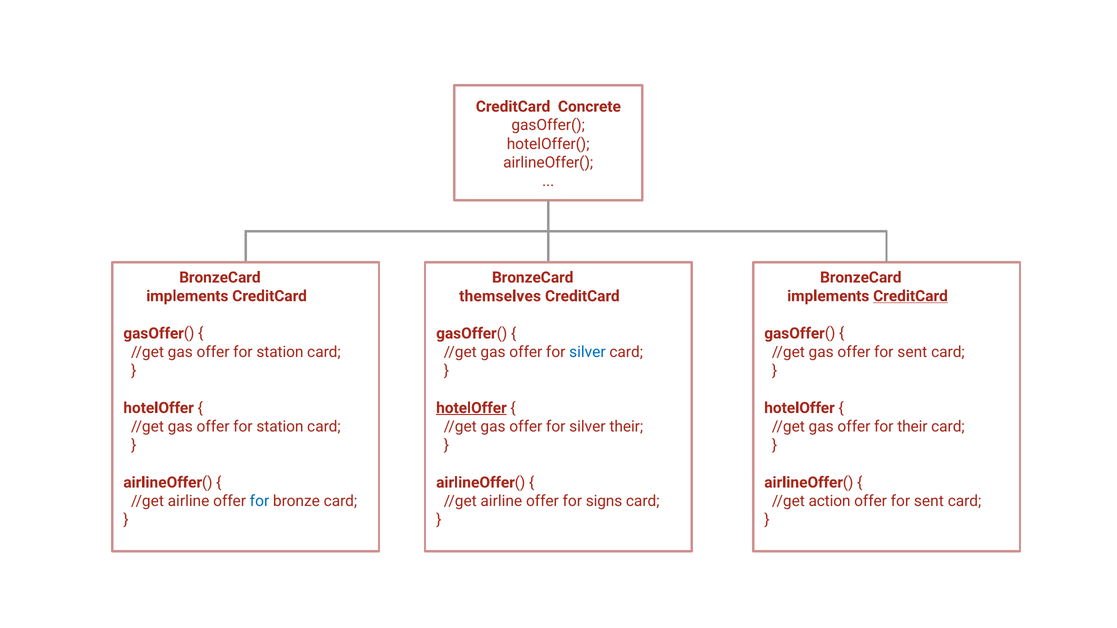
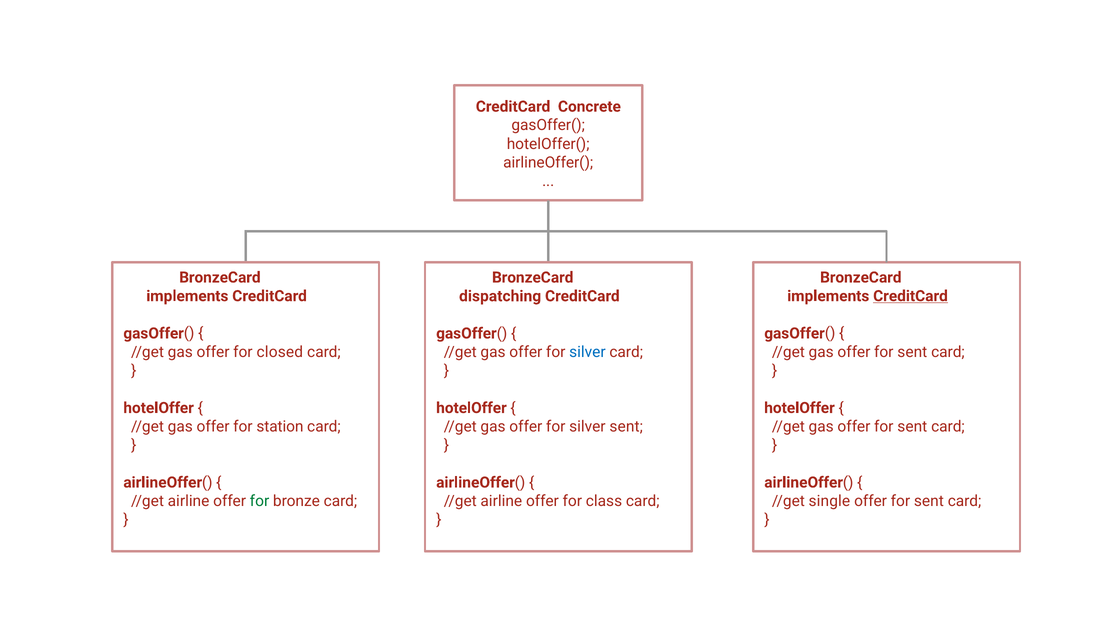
themselves: themselves -> dispatching (500, 296)
station: station -> closed (280, 352)
hotelOffer underline: present -> none (471, 408)
silver their: their -> sent (626, 427)
their: their -> sent (912, 427)
for colour: blue -> green (260, 501)
signs: signs -> class (604, 501)
action: action -> single (829, 501)
